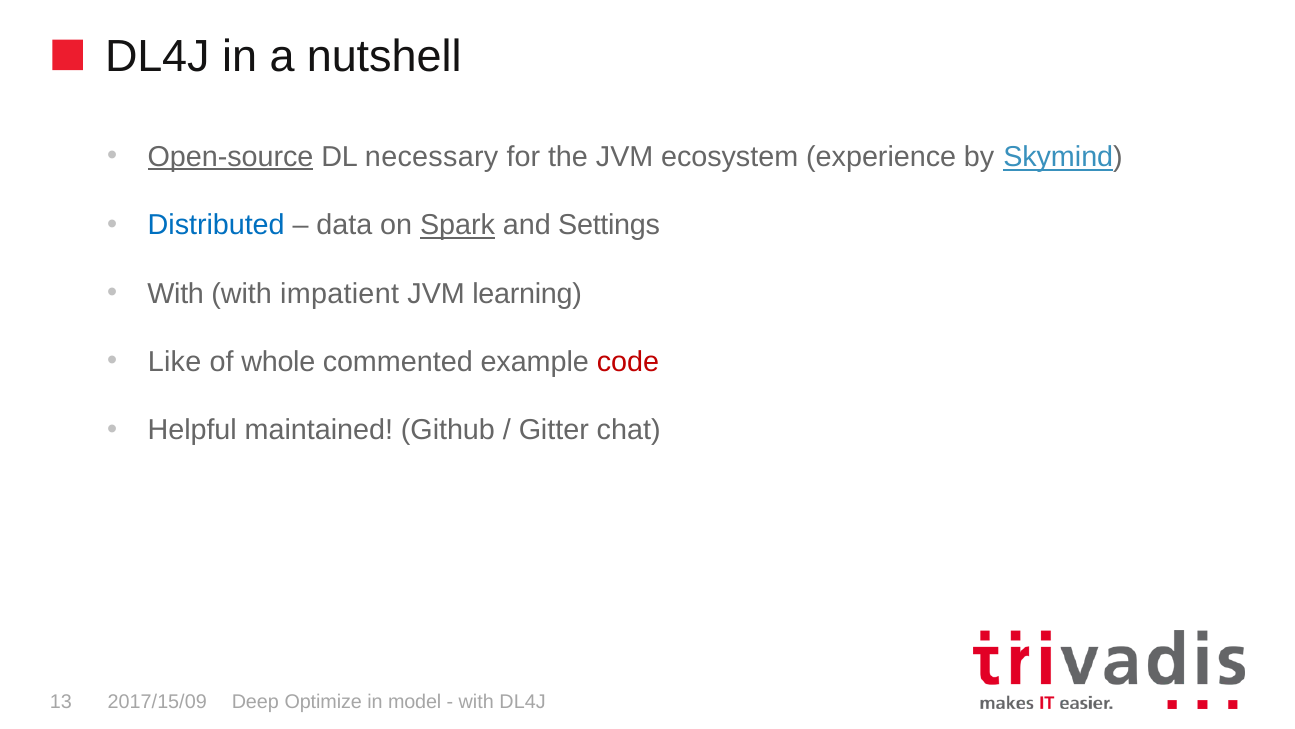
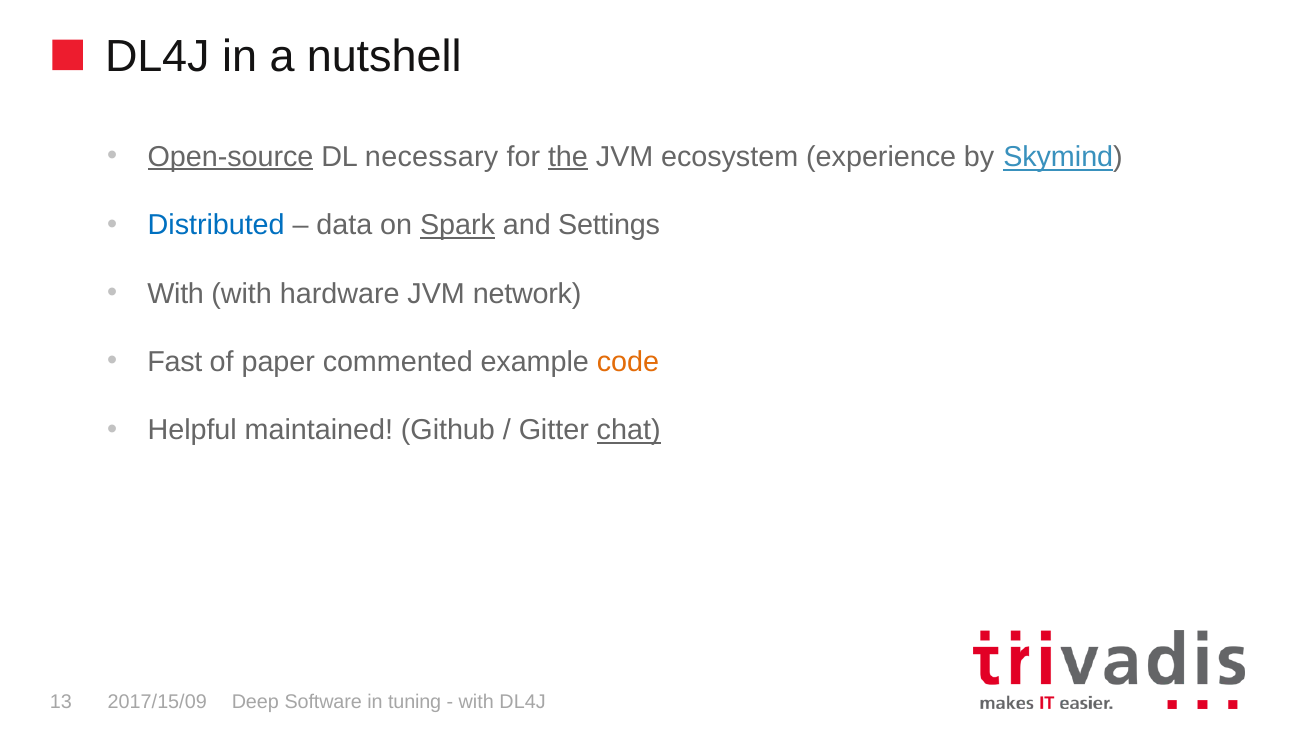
the underline: none -> present (568, 157)
impatient: impatient -> hardware (340, 293)
learning: learning -> network (527, 293)
Like: Like -> Fast (175, 362)
whole: whole -> paper (278, 362)
code colour: red -> orange (628, 362)
chat underline: none -> present (629, 430)
Optimize: Optimize -> Software (323, 702)
model: model -> tuning (415, 702)
